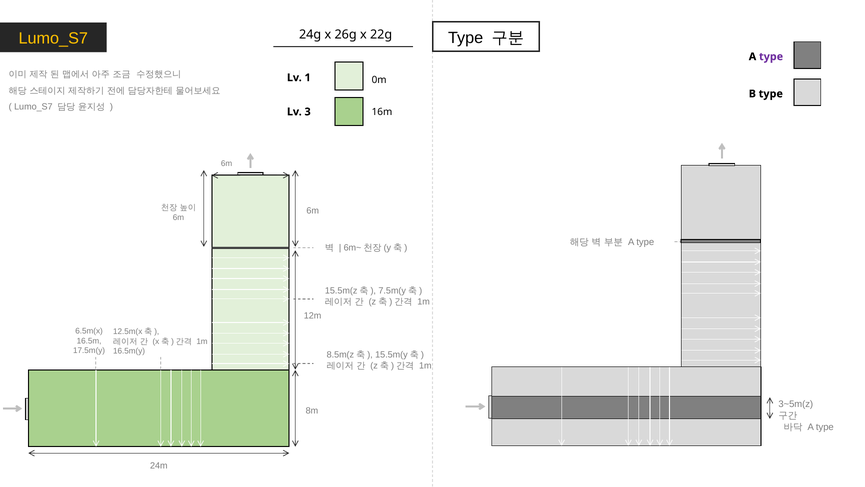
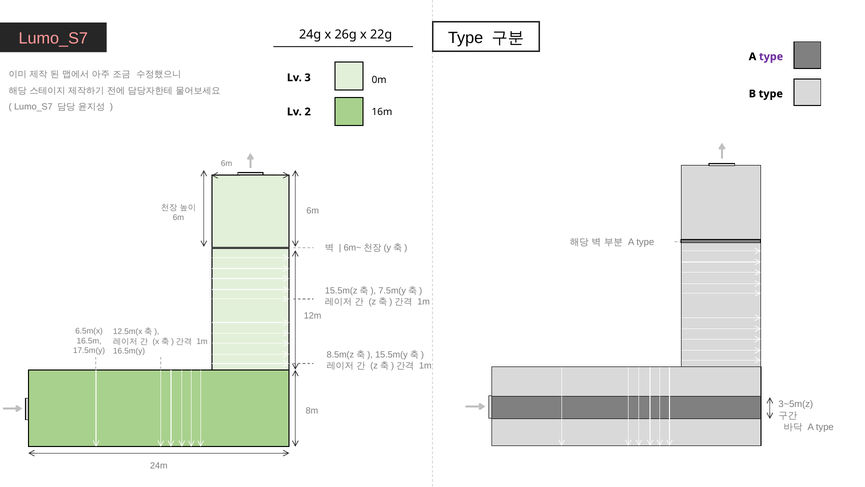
Lumo_S7 colour: yellow -> pink (53, 39)
1: 1 -> 3 (308, 78)
3: 3 -> 2 (308, 112)
